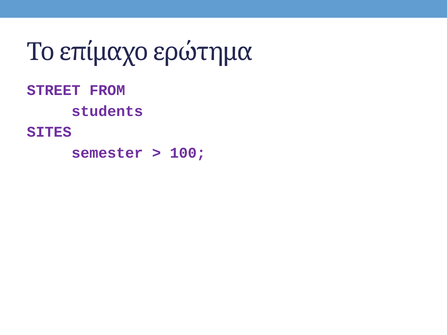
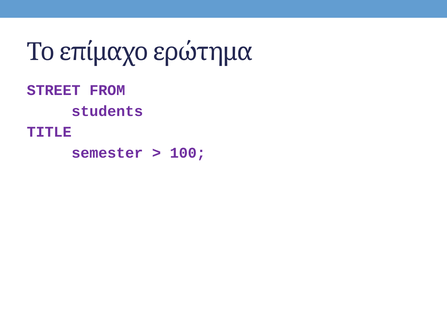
SITES: SITES -> TITLE (49, 132)
